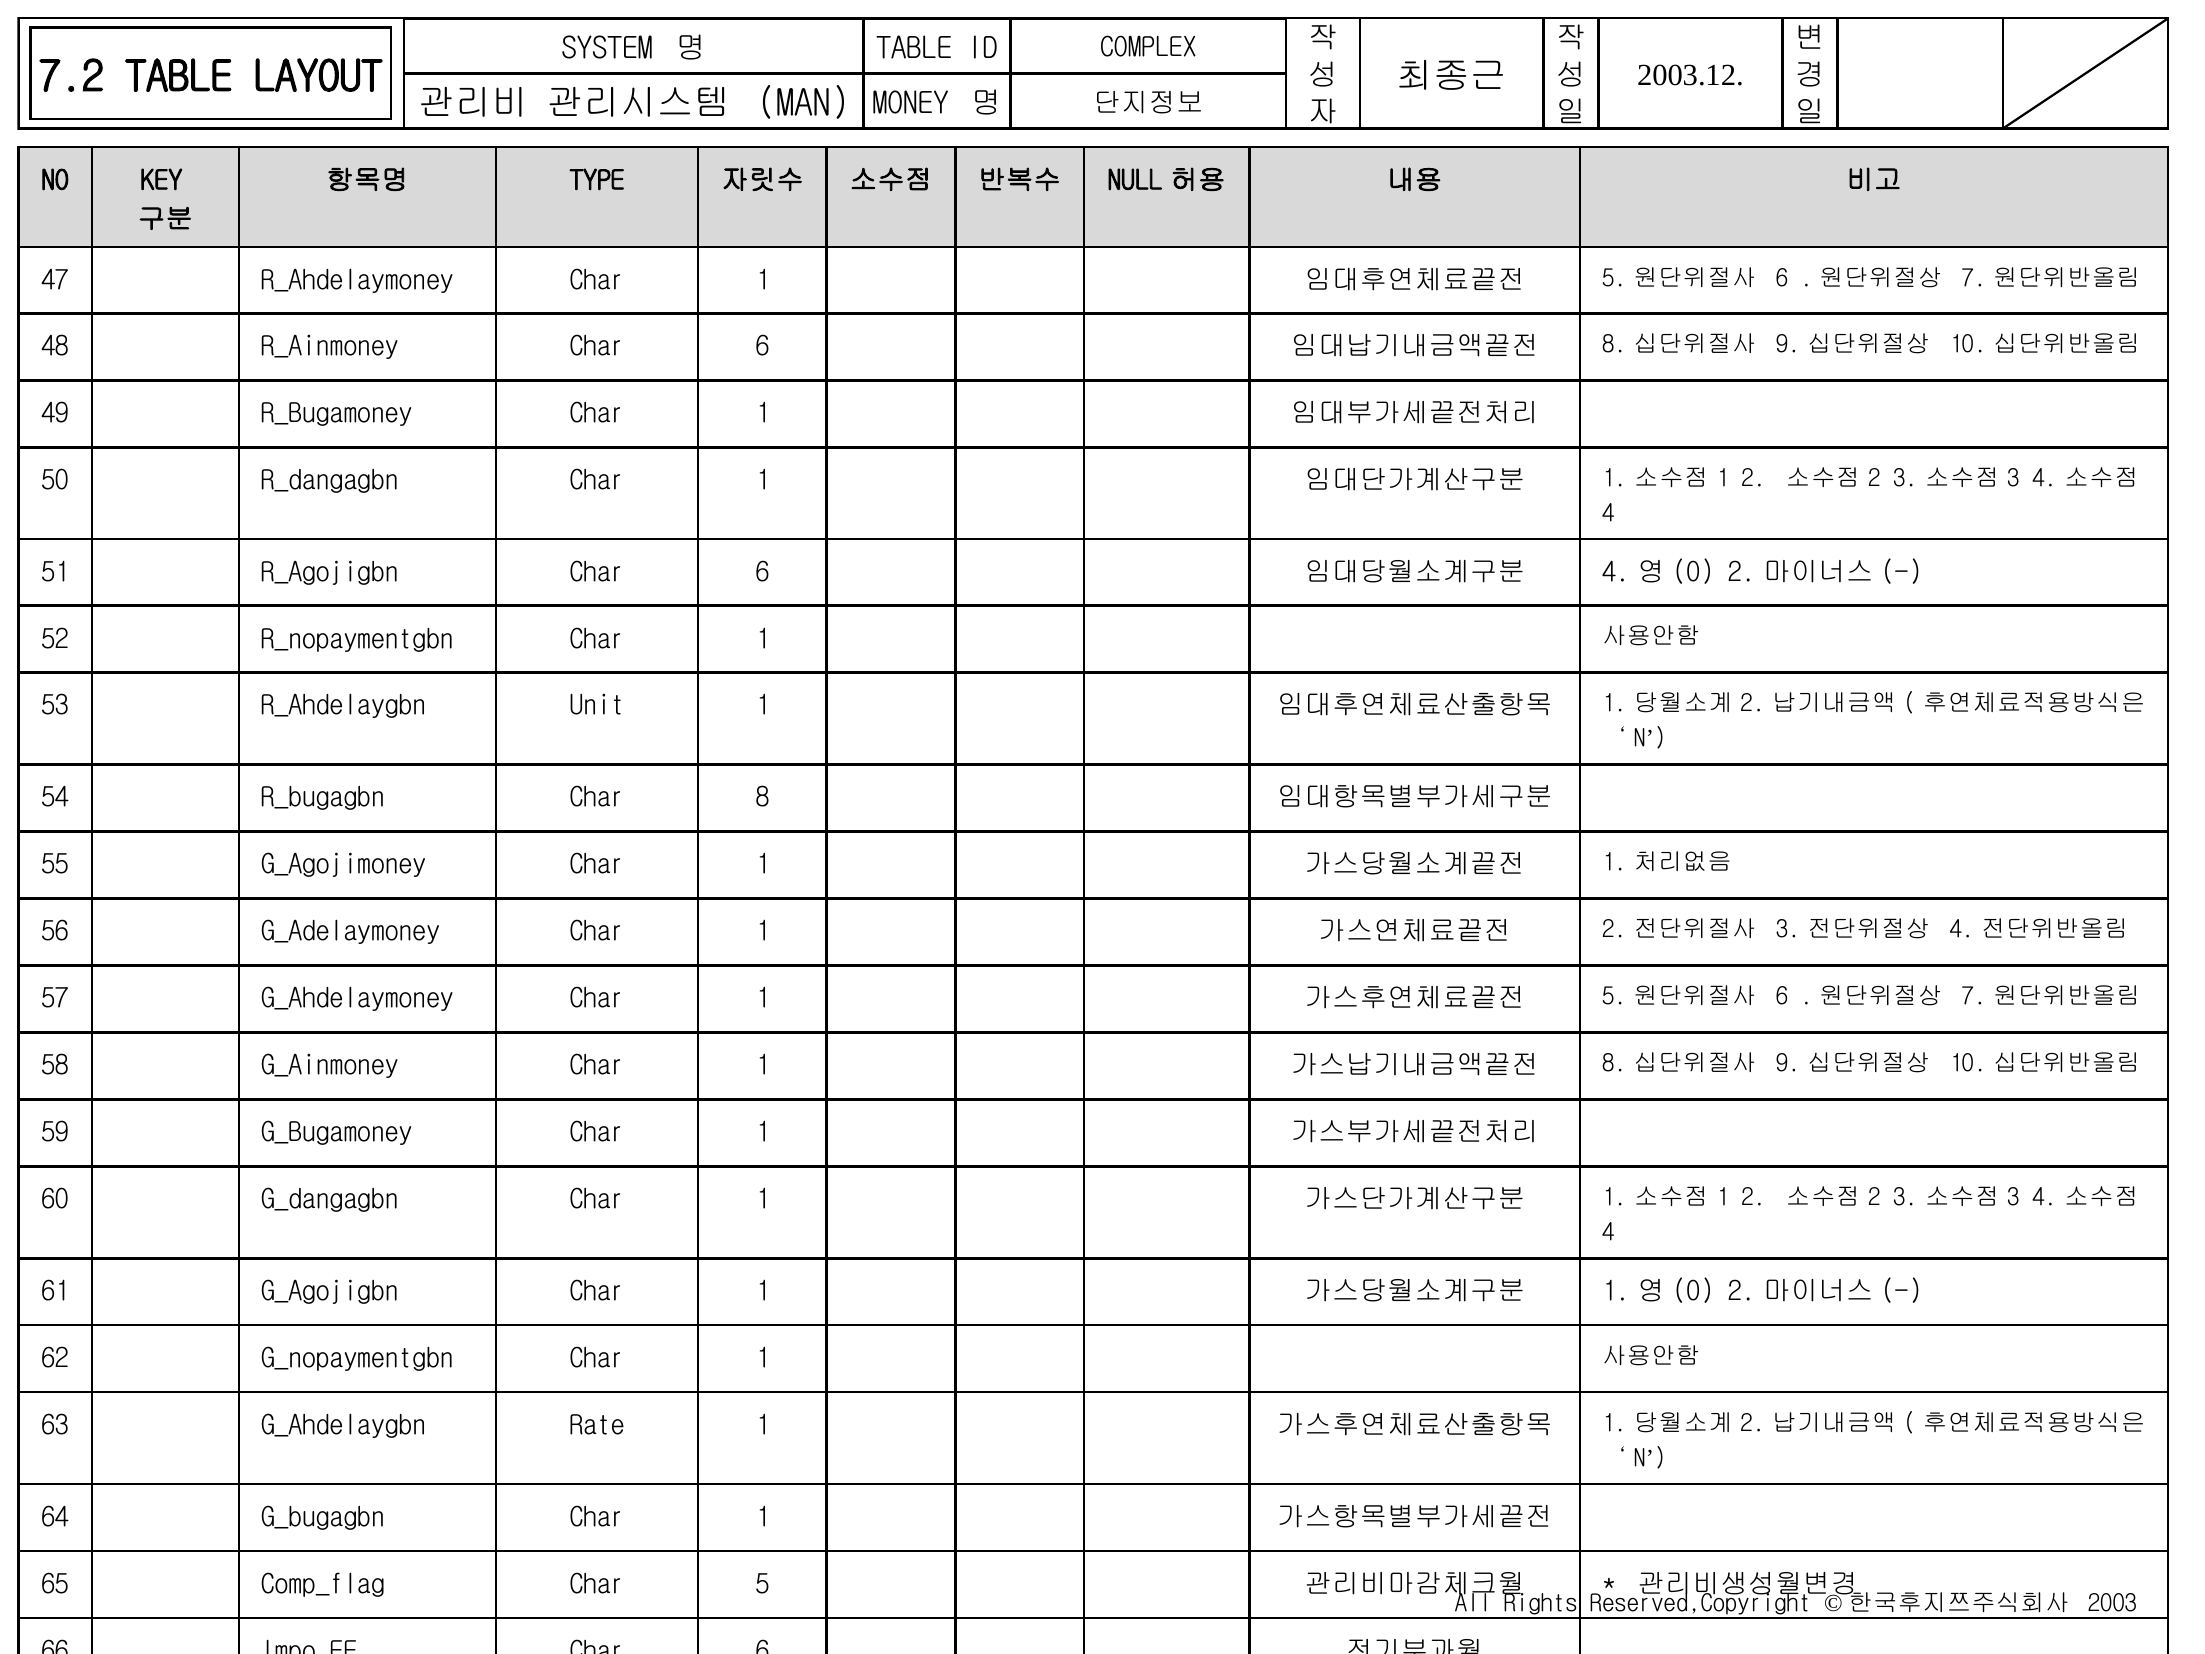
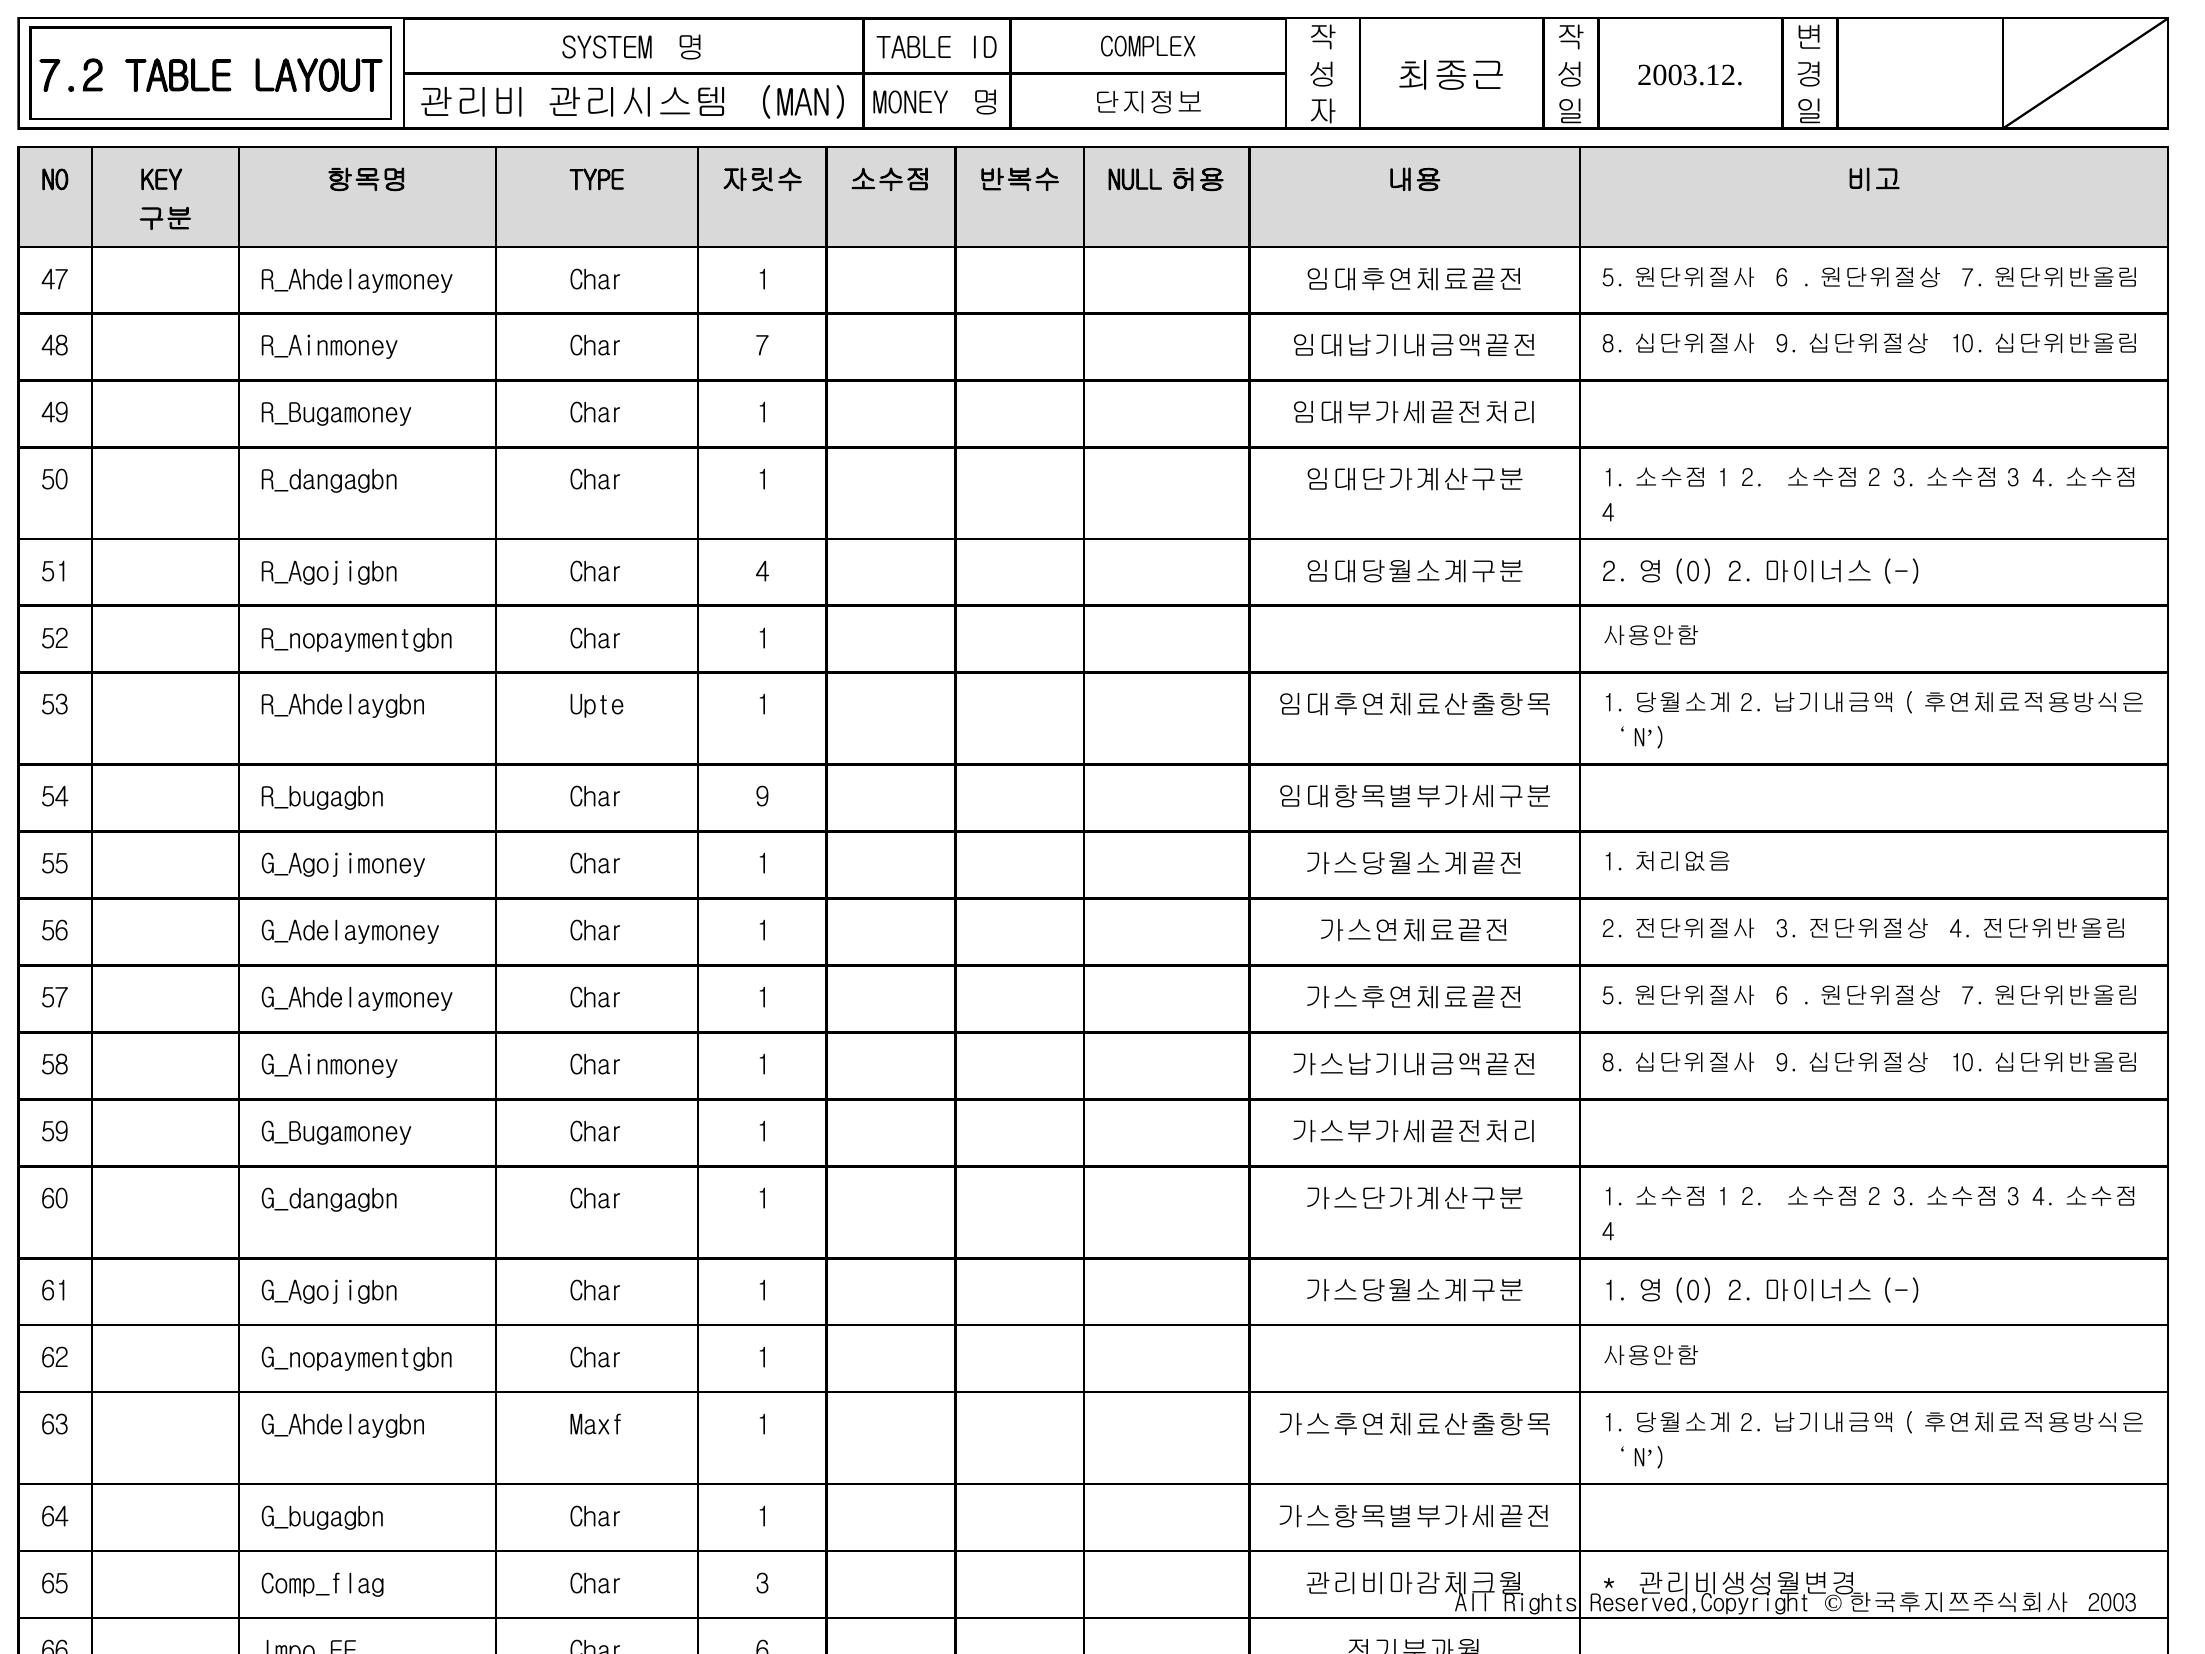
6: 6 -> 7 (763, 347)
6: 6 -> 4 (763, 572)
4: 4 -> 2 (1616, 572)
Unit: Unit -> Upte (597, 706)
Char 8: 8 -> 9 (763, 798)
Rate: Rate -> Maxf (597, 1425)
Char 5: 5 -> 3 (763, 1584)
